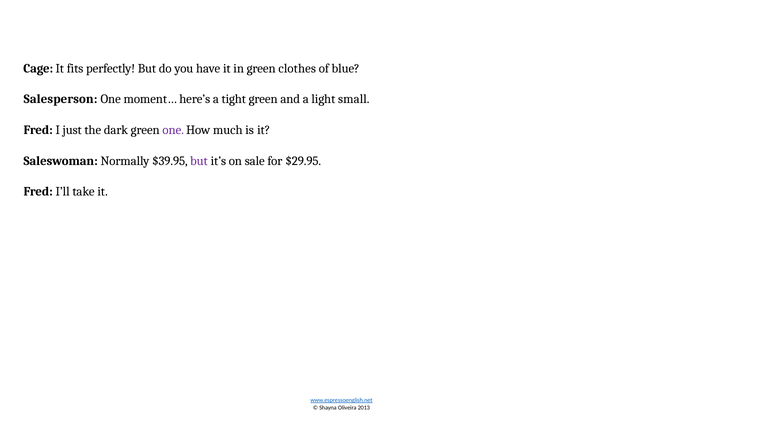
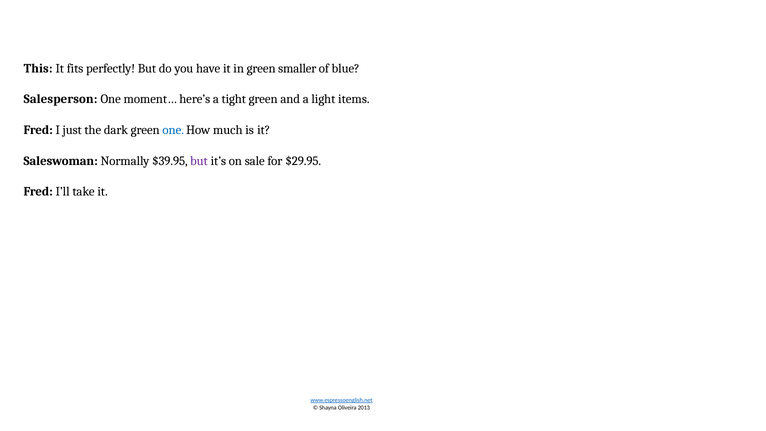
Cage: Cage -> This (38, 68)
clothes: clothes -> smaller (297, 68)
small: small -> items (354, 99)
one colour: purple -> blue (173, 130)
